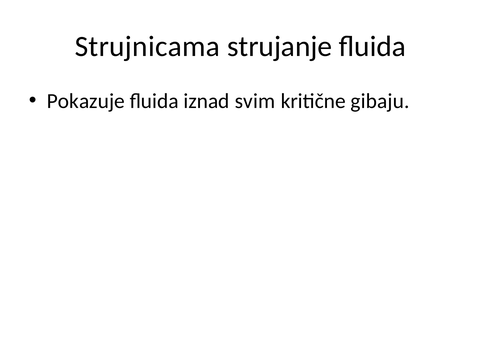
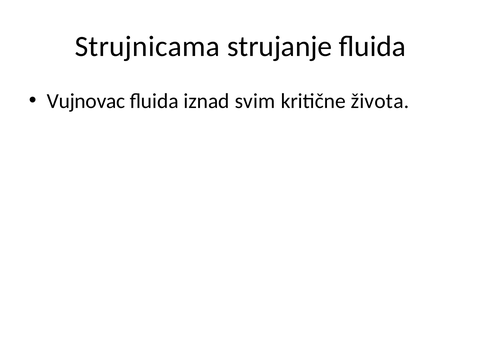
Pokazuje: Pokazuje -> Vujnovac (86, 101)
gibaju: gibaju -> života (380, 101)
